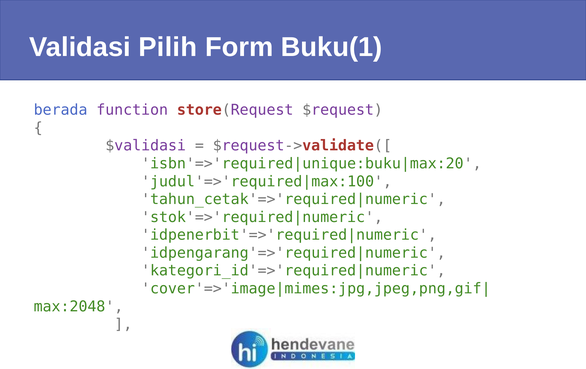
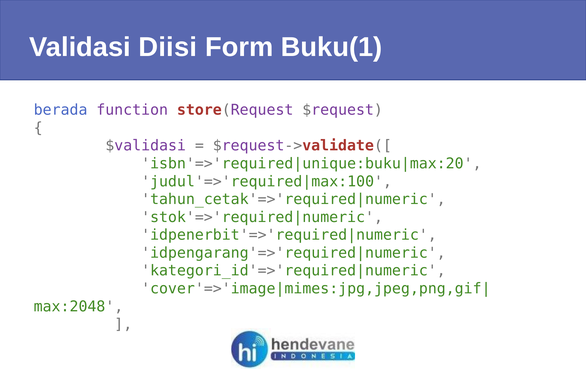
Pilih: Pilih -> Diisi (168, 47)
